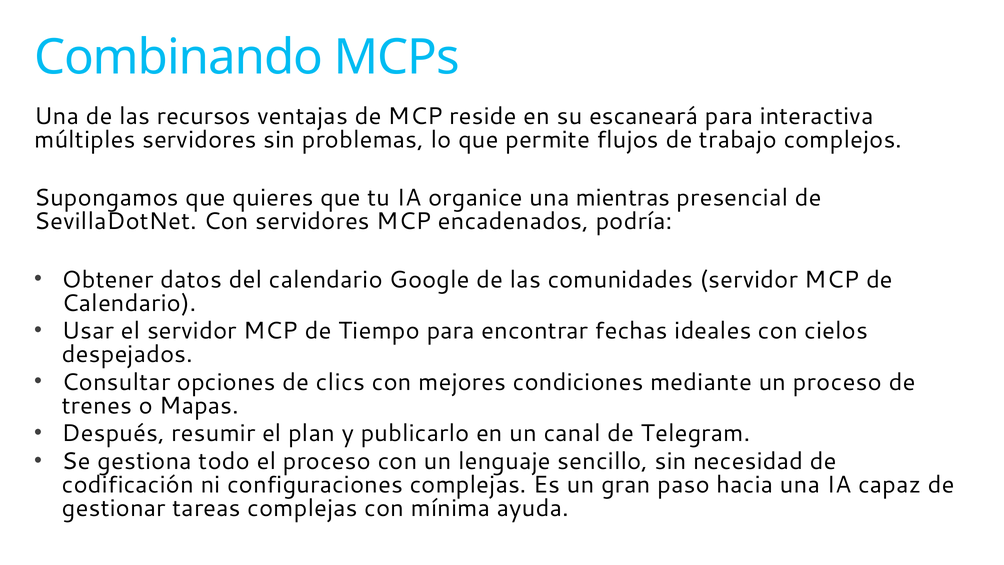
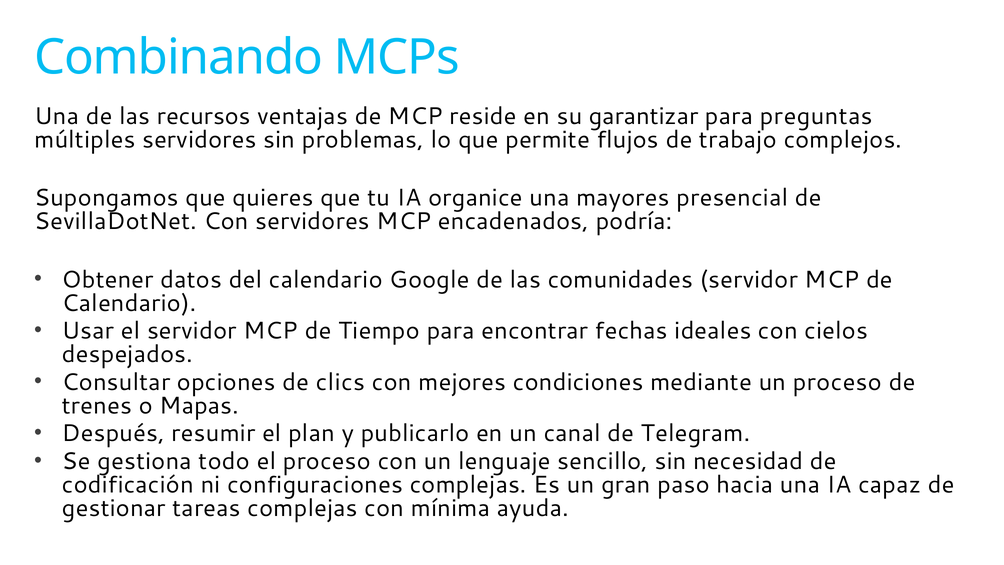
escaneará: escaneará -> garantizar (644, 116)
interactiva: interactiva -> preguntas (816, 116)
mientras: mientras -> mayores (623, 198)
